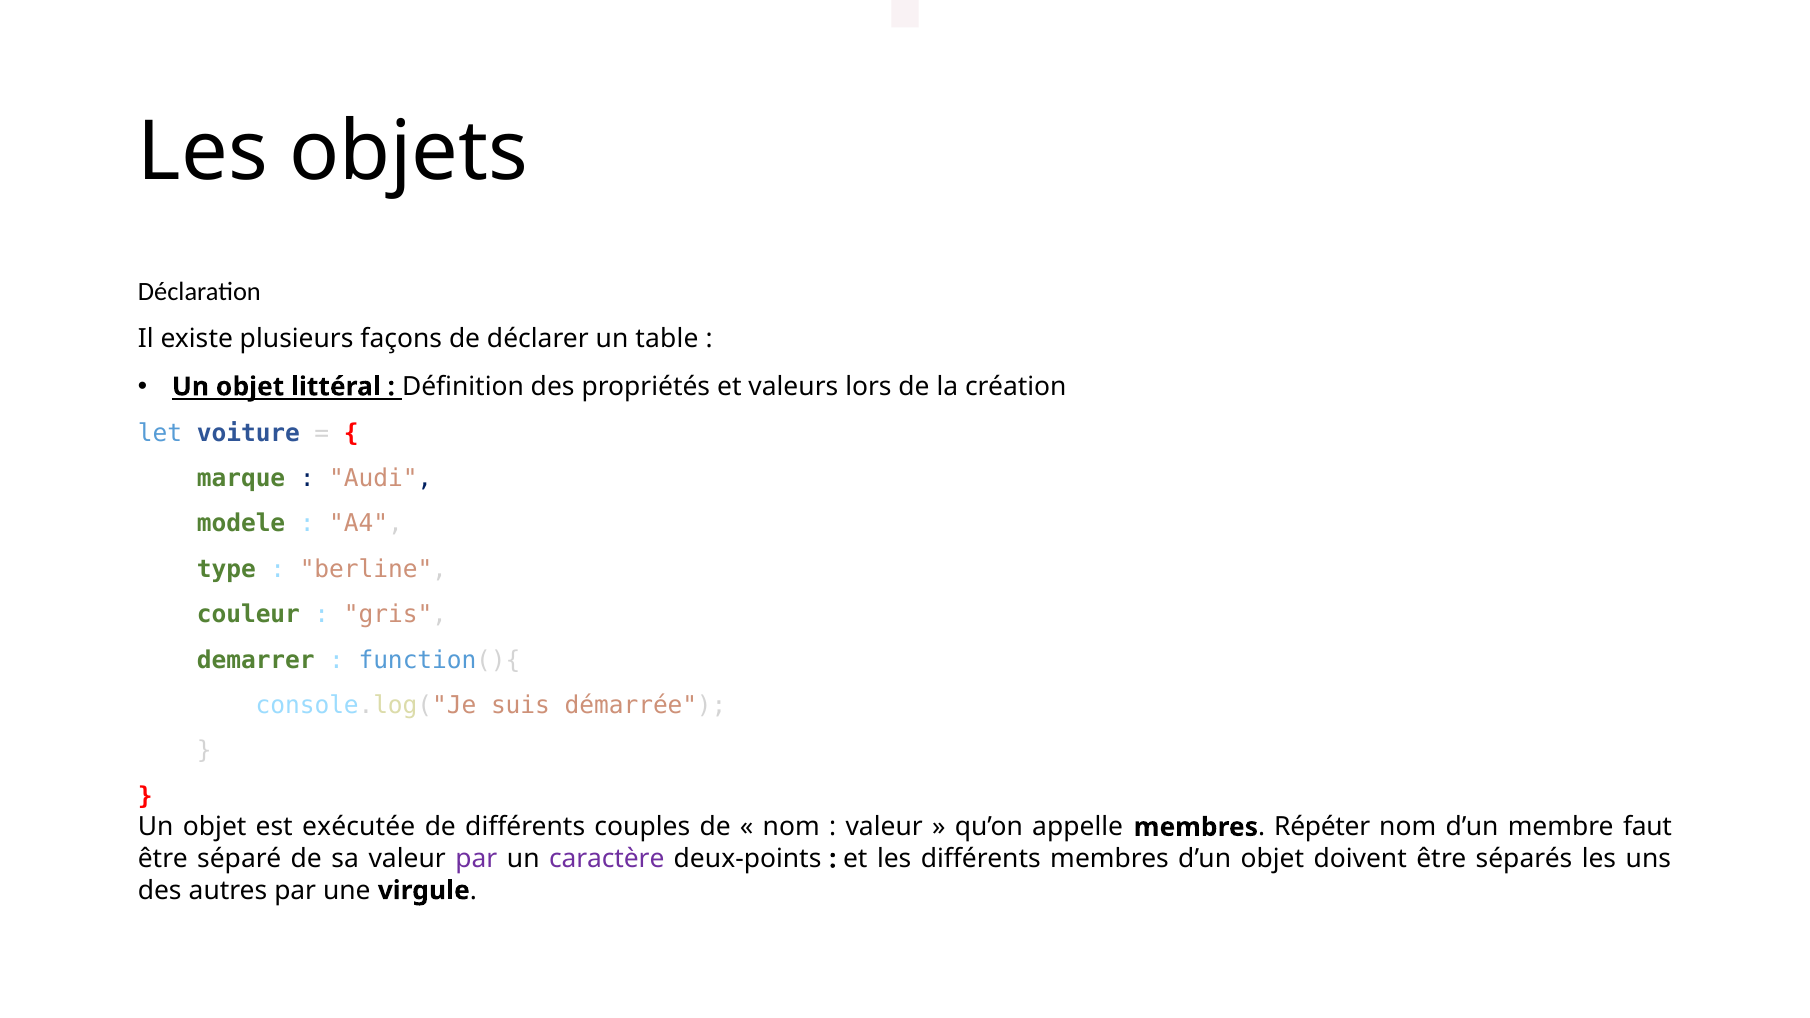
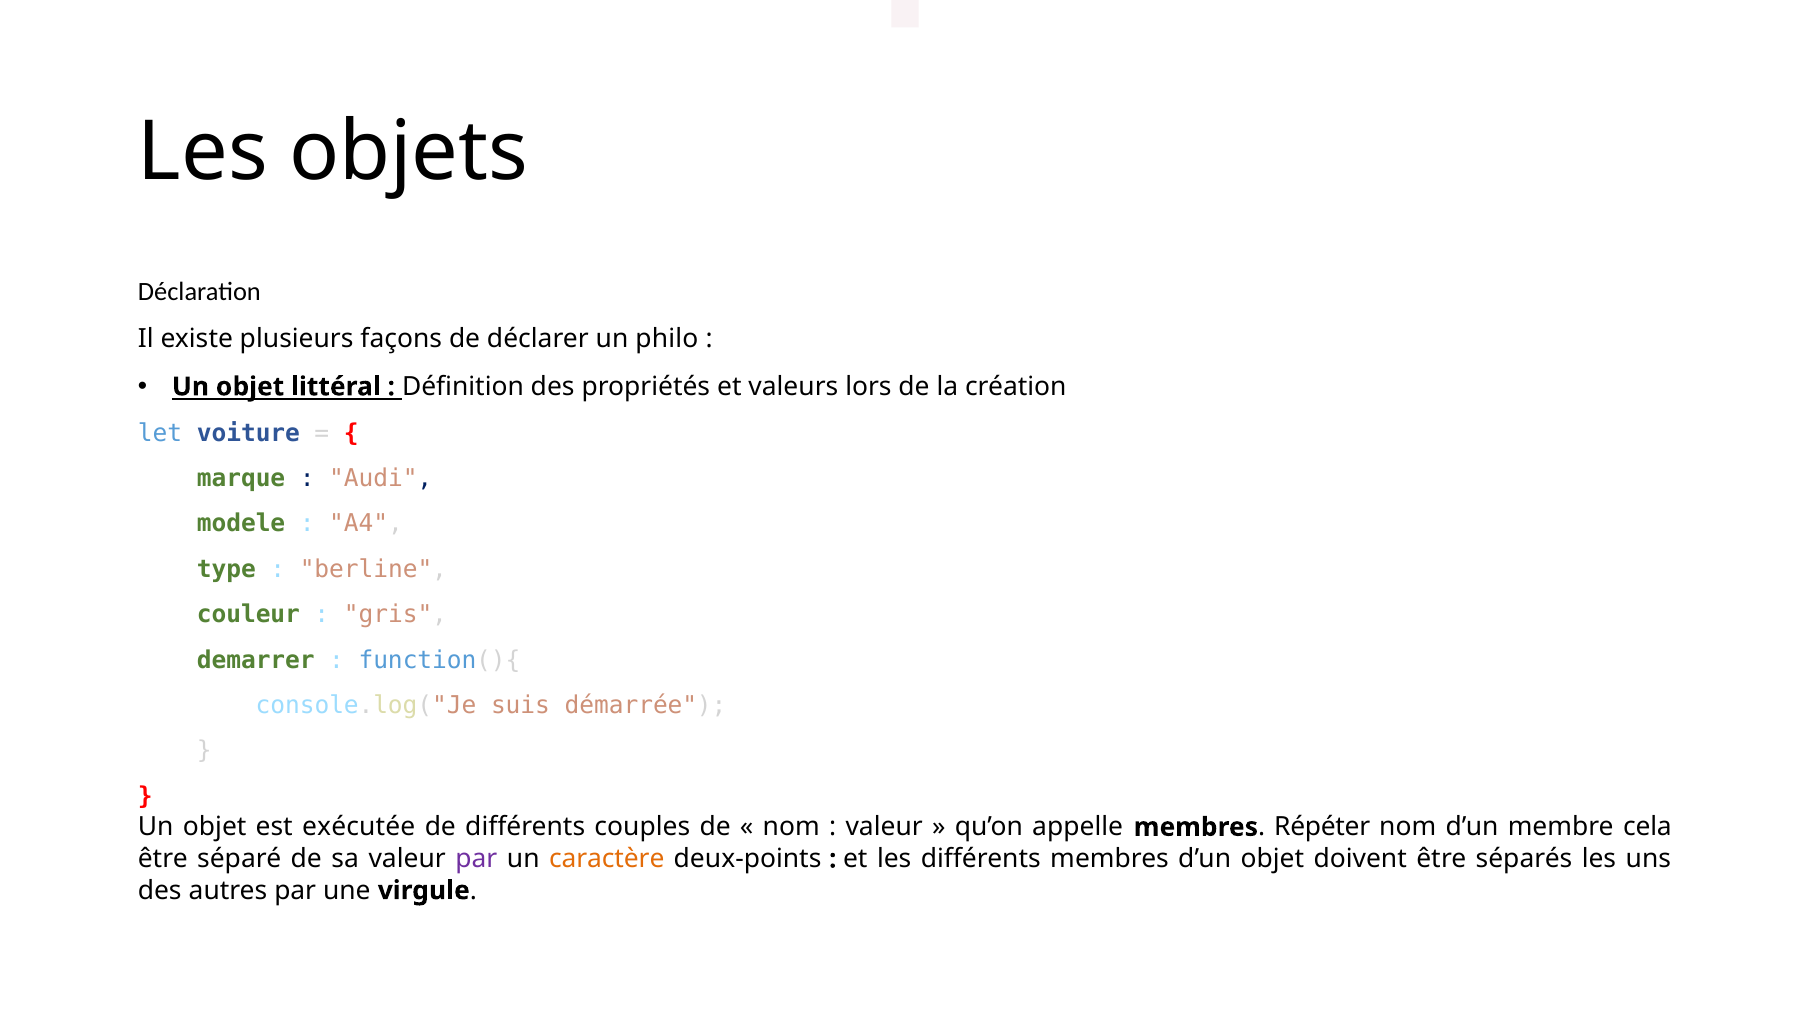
table: table -> philo (667, 339)
faut: faut -> cela (1647, 827)
caractère colour: purple -> orange (607, 859)
